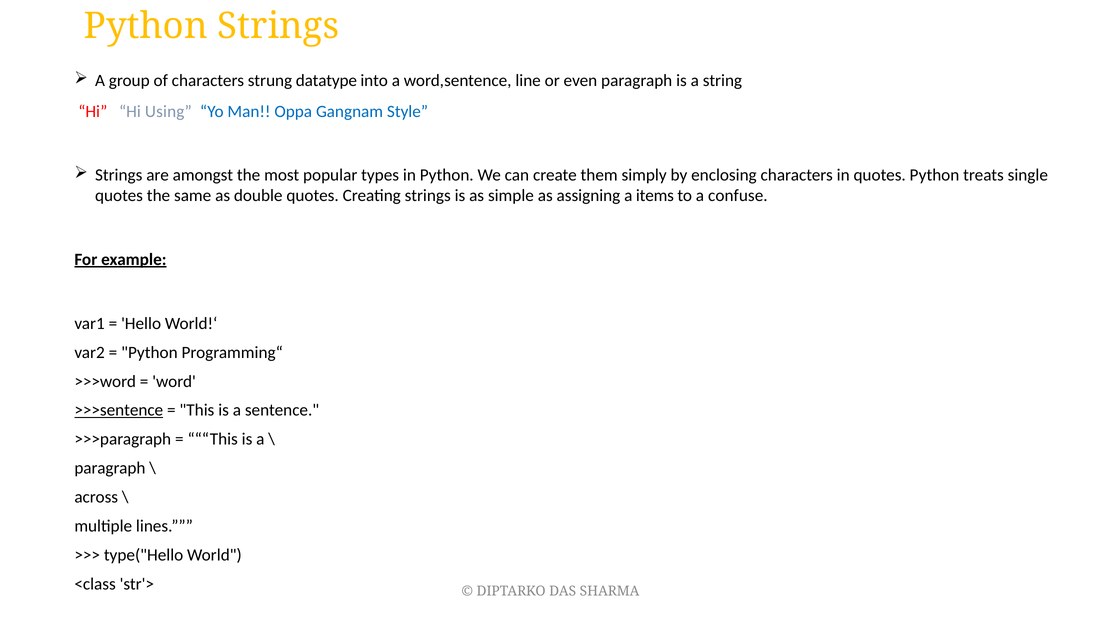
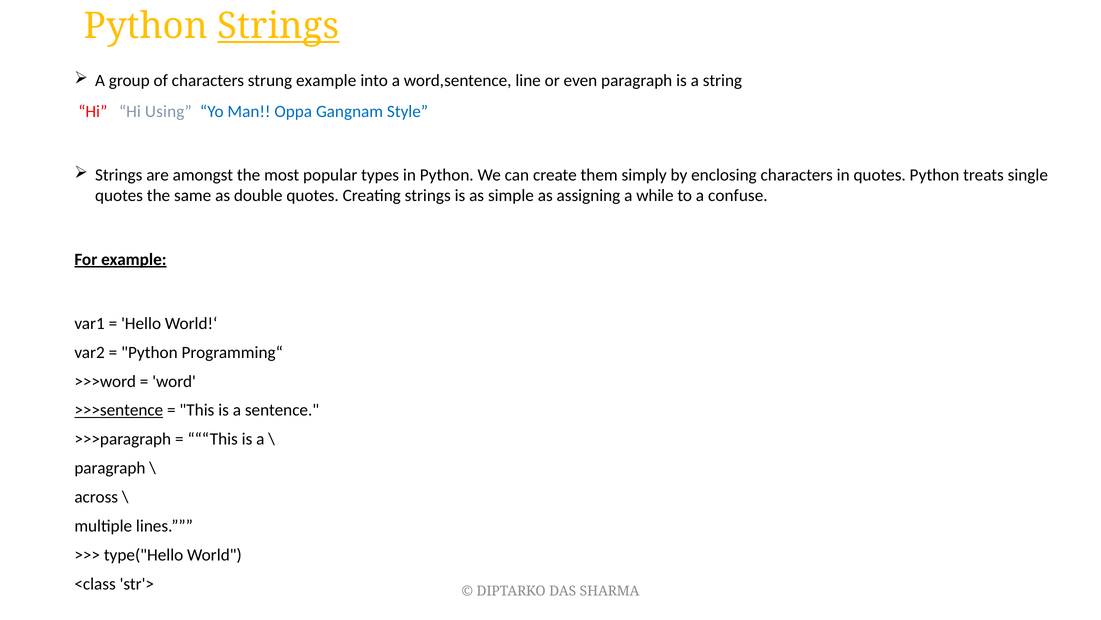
Strings underline: none -> present (278, 26)
strung datatype: datatype -> example (326, 81)
items: items -> while (655, 195)
